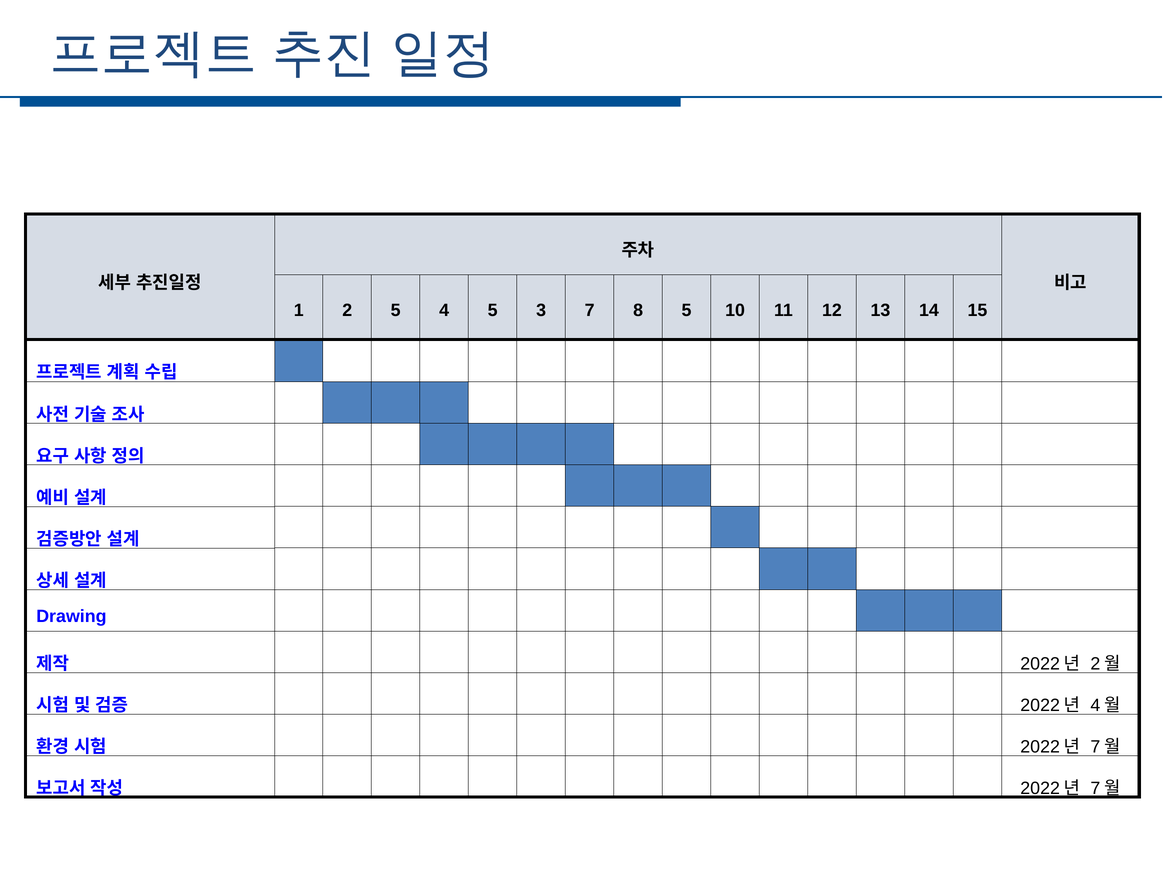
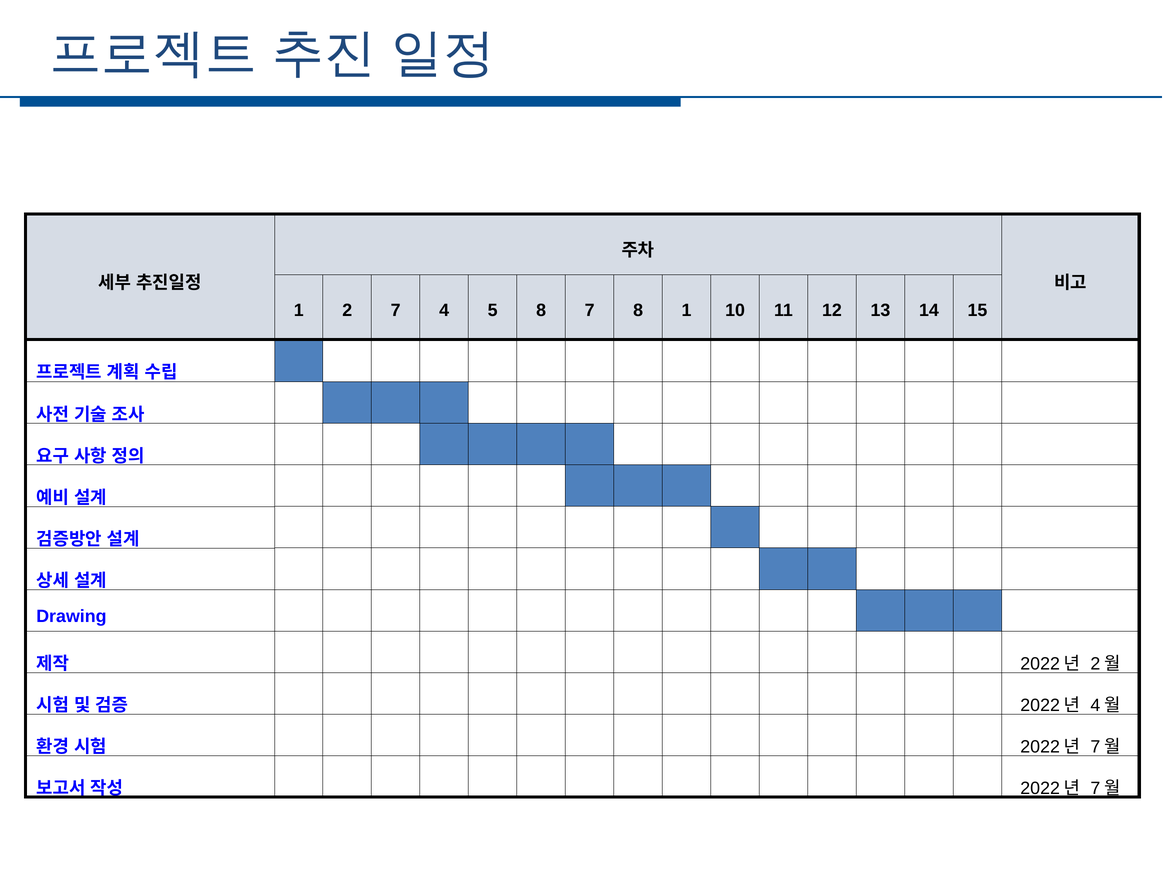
2 5: 5 -> 7 (396, 310)
5 3: 3 -> 8 (541, 310)
8 5: 5 -> 1 (687, 310)
